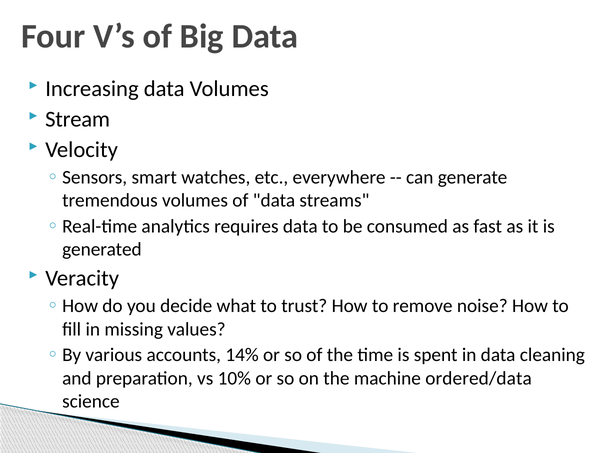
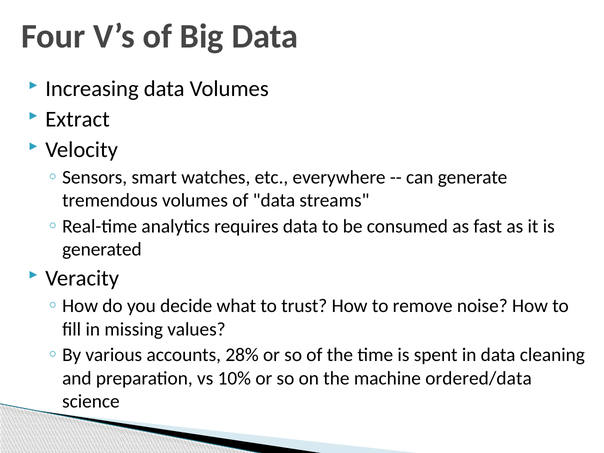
Stream: Stream -> Extract (77, 119)
14%: 14% -> 28% (242, 355)
